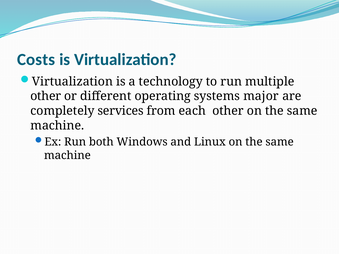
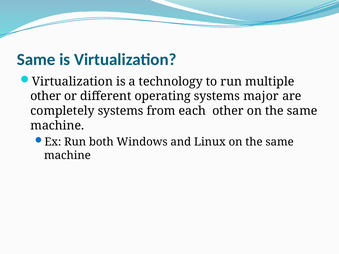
Costs: Costs -> Same (36, 59)
completely services: services -> systems (121, 111)
